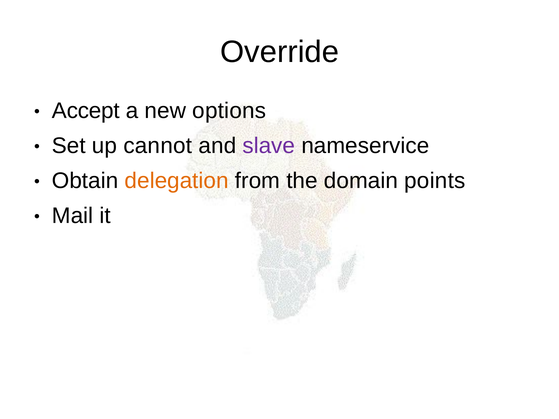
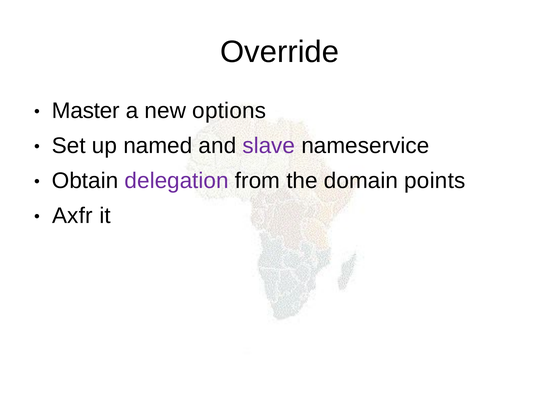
Accept: Accept -> Master (86, 111)
cannot: cannot -> named (158, 146)
delegation colour: orange -> purple (177, 181)
Mail: Mail -> Axfr (72, 216)
